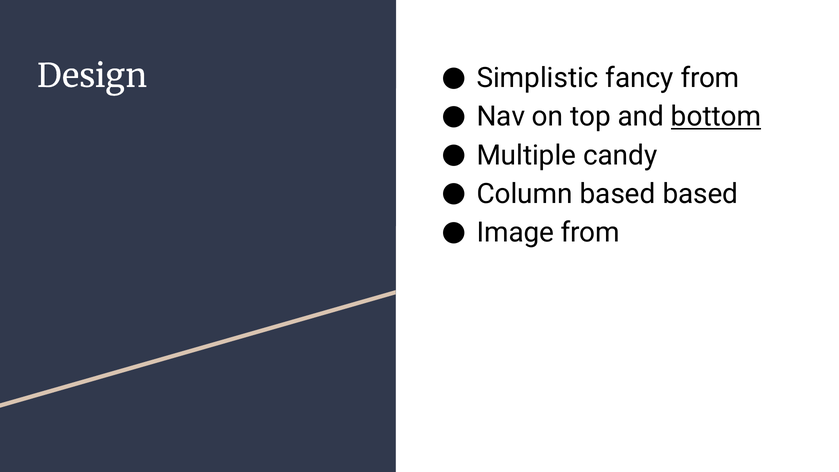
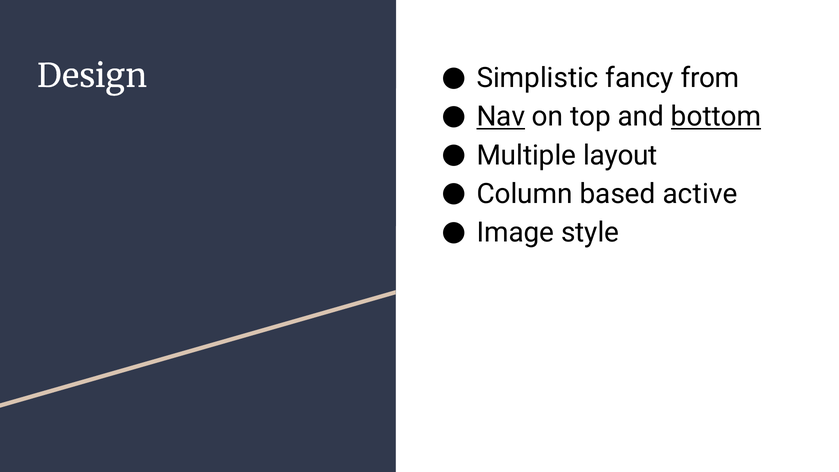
Nav underline: none -> present (501, 117)
candy: candy -> layout (620, 155)
based based: based -> active (700, 194)
Image from: from -> style (590, 232)
